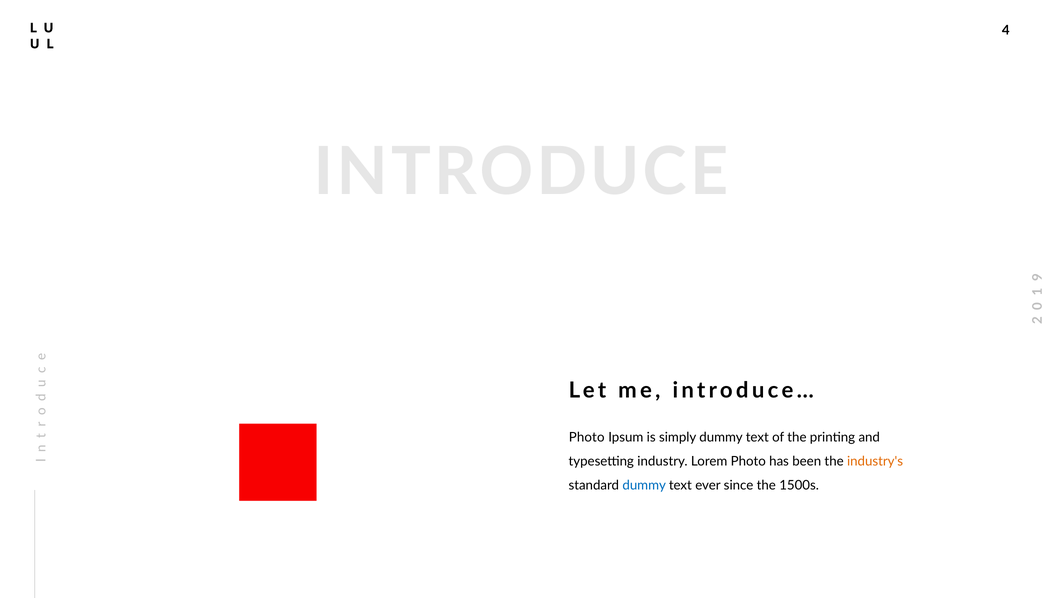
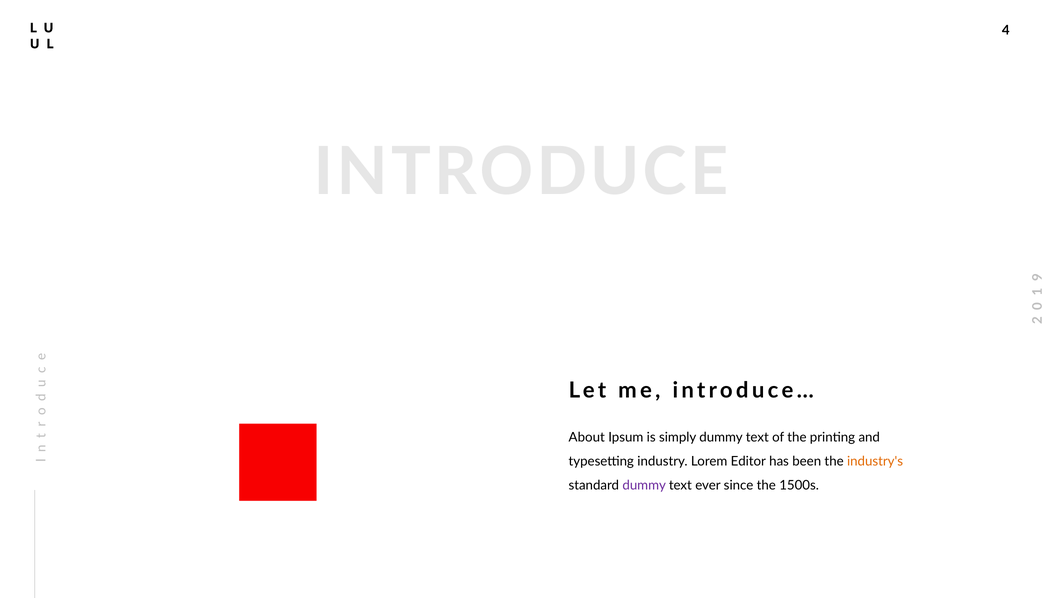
Photo: Photo -> About (587, 437)
Lorem Photo: Photo -> Editor (748, 461)
dummy colour: blue -> purple (644, 485)
